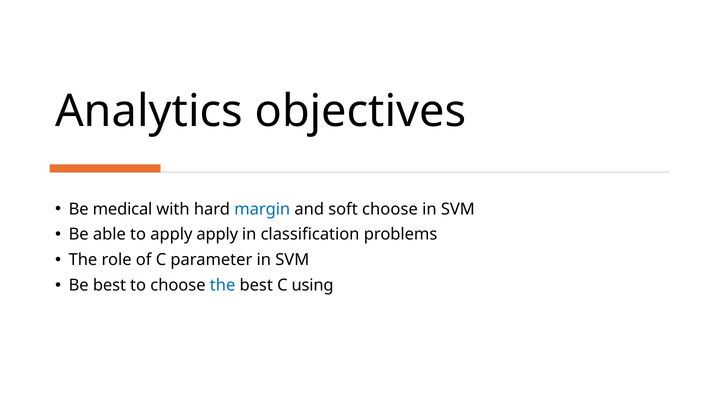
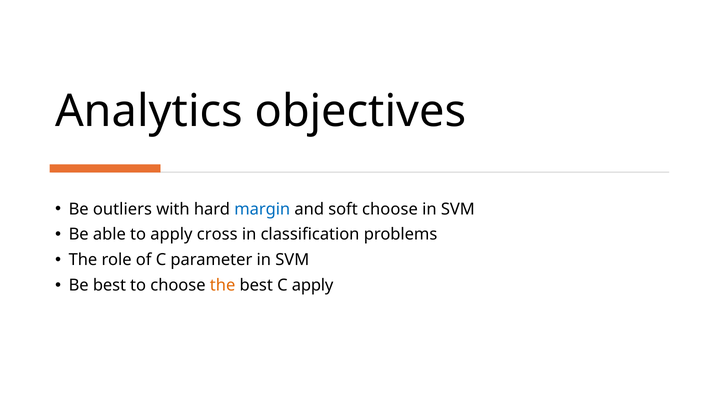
medical: medical -> outliers (122, 209)
apply apply: apply -> cross (217, 234)
the colour: blue -> orange (223, 285)
C using: using -> apply (313, 285)
